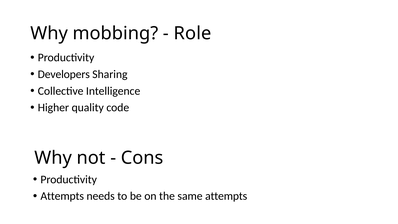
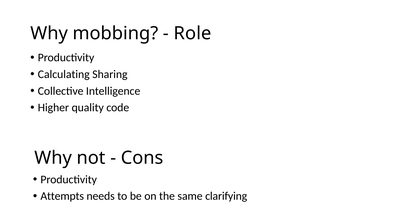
Developers: Developers -> Calculating (64, 74)
same attempts: attempts -> clarifying (226, 196)
